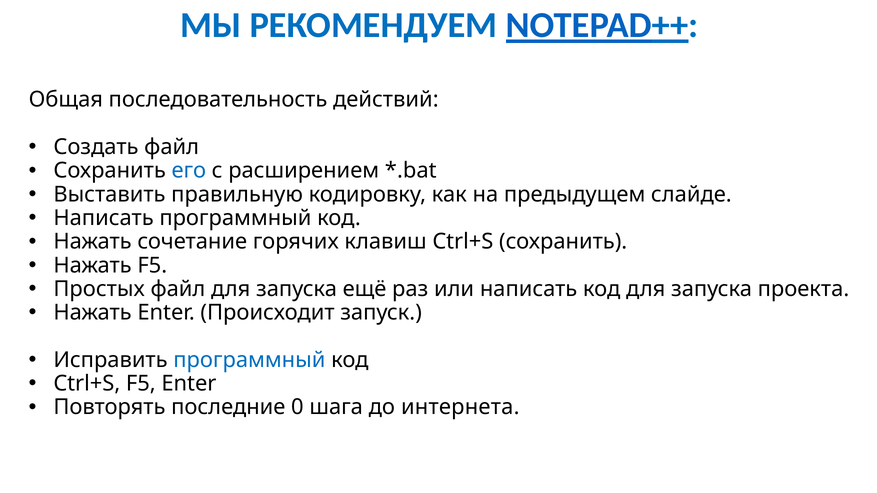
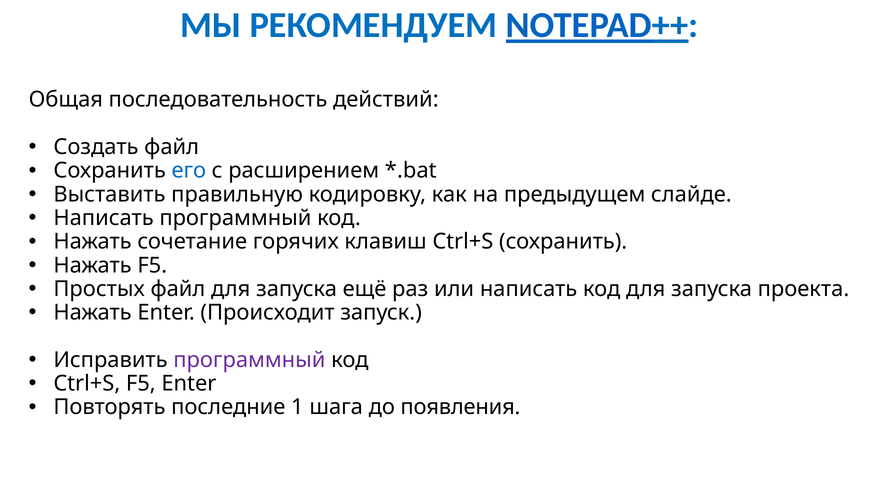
программный colour: blue -> purple (249, 360)
0: 0 -> 1 (297, 407)
интернета: интернета -> появления (460, 407)
